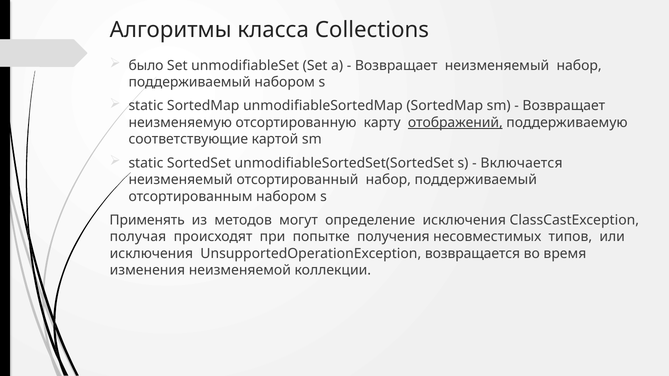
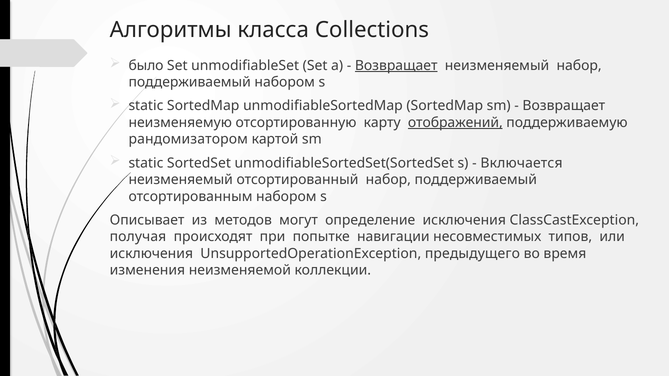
Возвращает underline: none -> present (396, 66)
соответствующие: соответствующие -> рандомизатором (188, 139)
Применять: Применять -> Описывает (147, 220)
получения: получения -> навигации (393, 237)
возвращается: возвращается -> предыдущего (472, 254)
